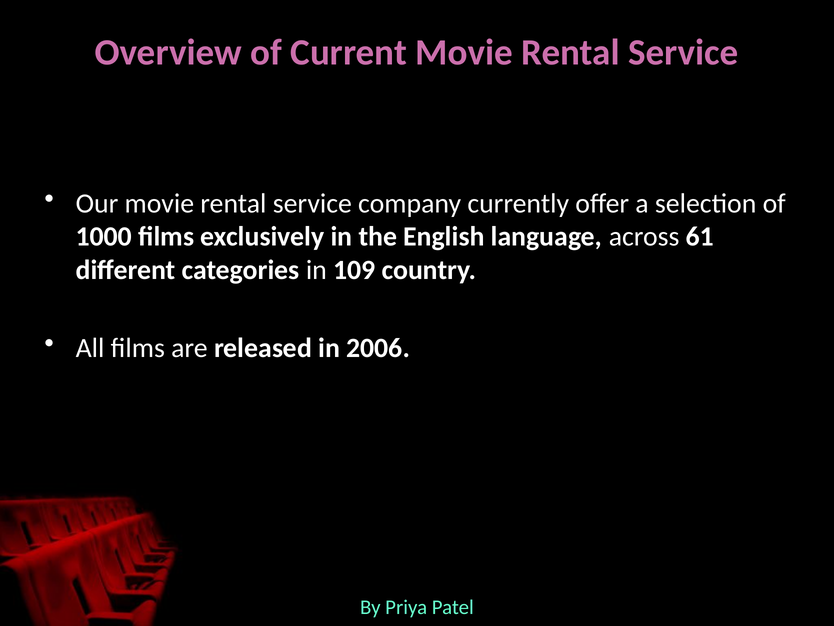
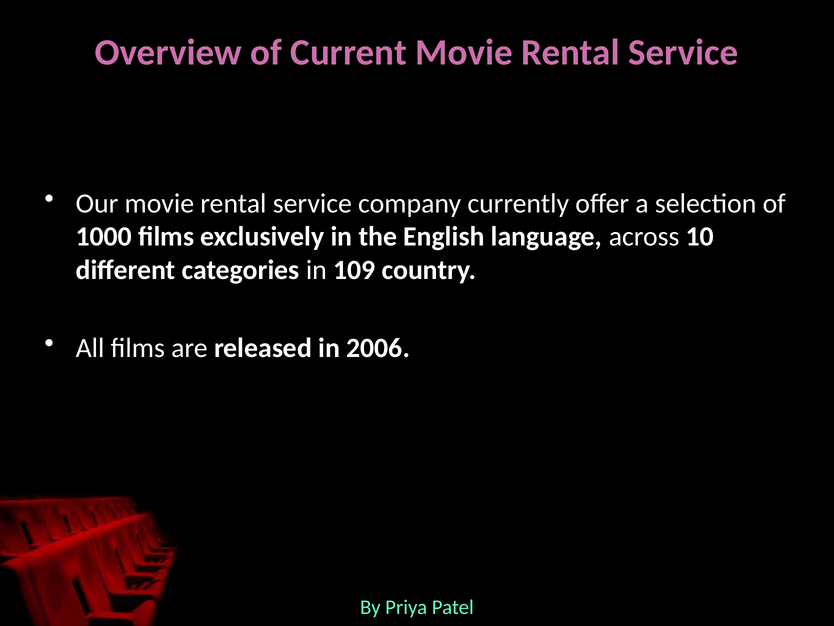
61: 61 -> 10 (700, 237)
